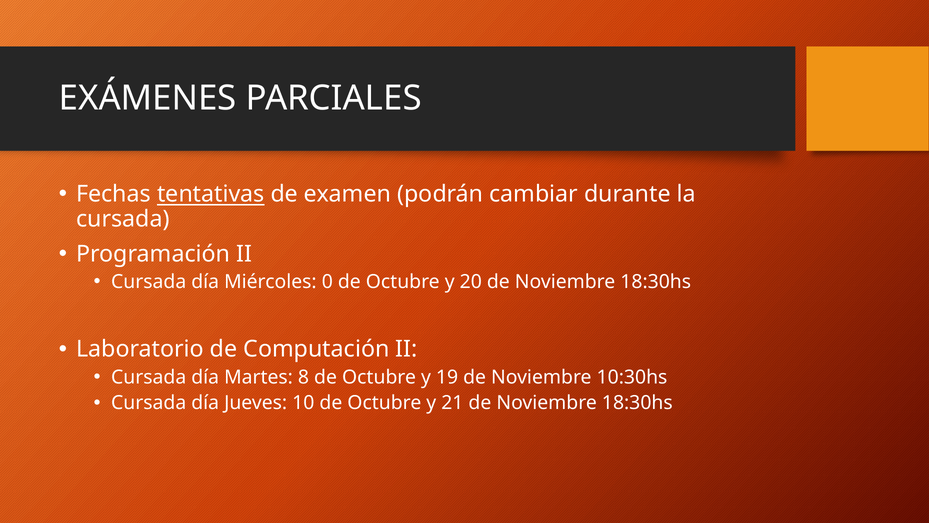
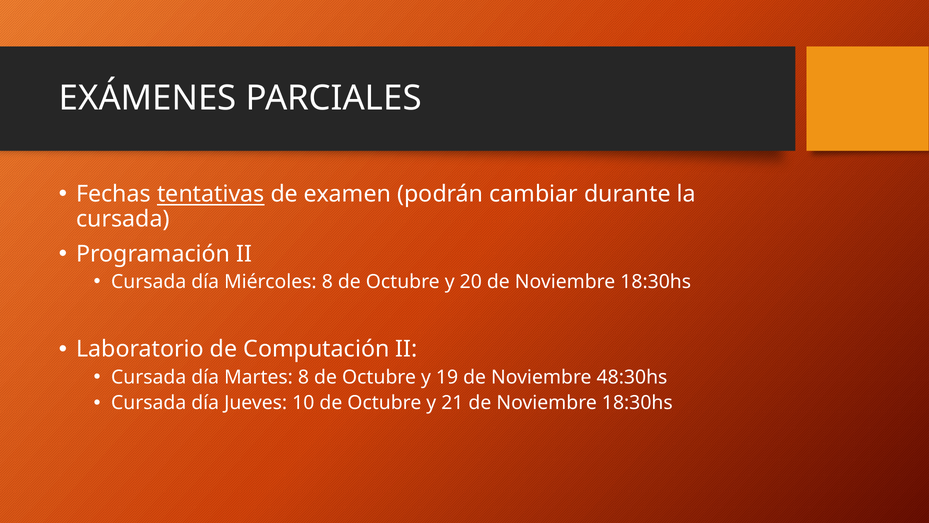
Miércoles 0: 0 -> 8 (327, 282)
10:30hs: 10:30hs -> 48:30hs (632, 377)
